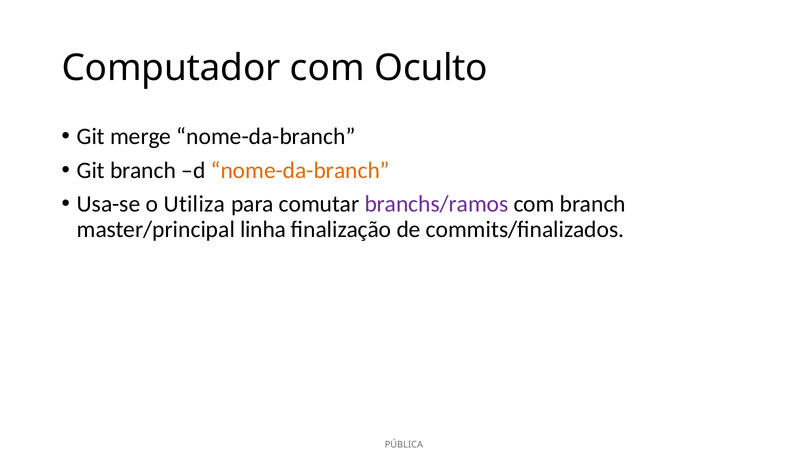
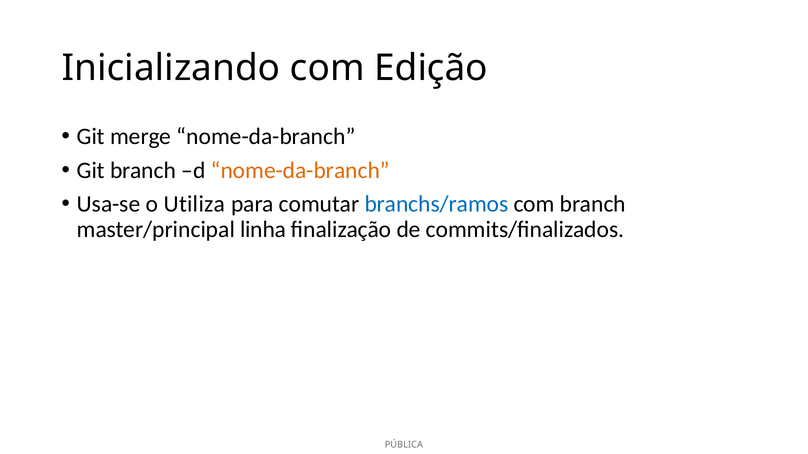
Computador: Computador -> Inicializando (171, 68)
Oculto: Oculto -> Edição (431, 68)
branchs/ramos colour: purple -> blue (436, 204)
